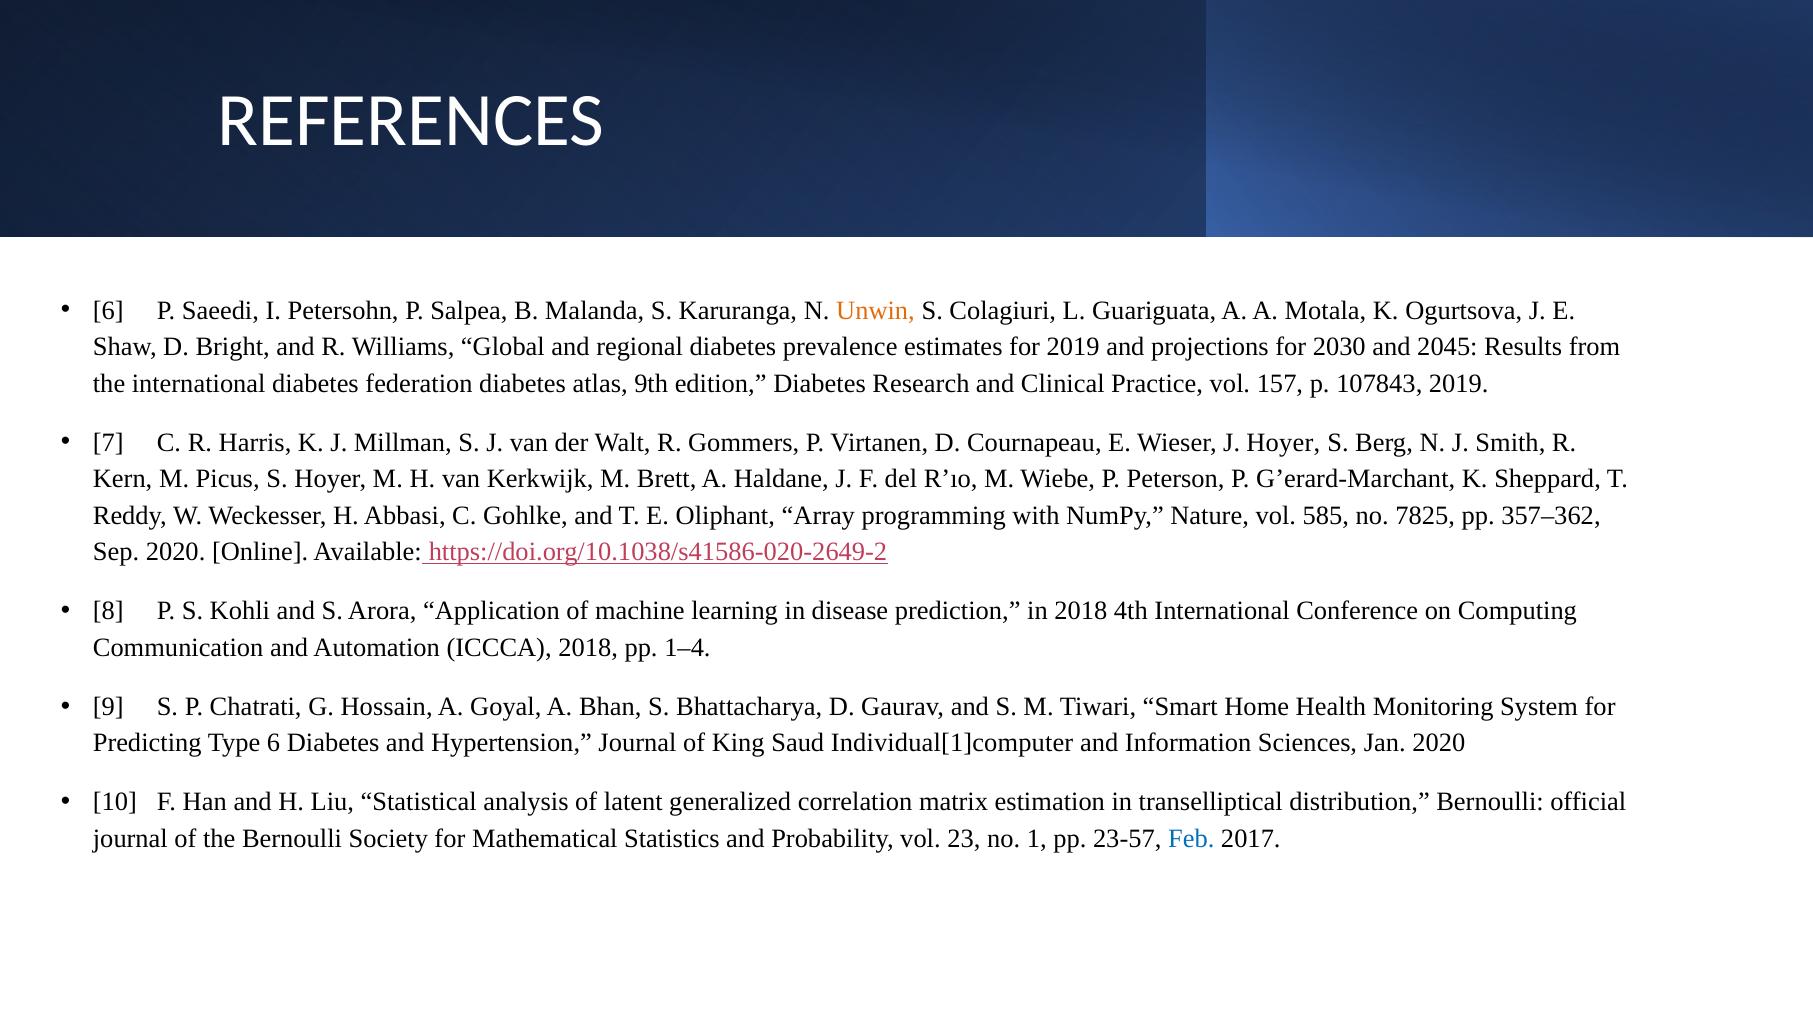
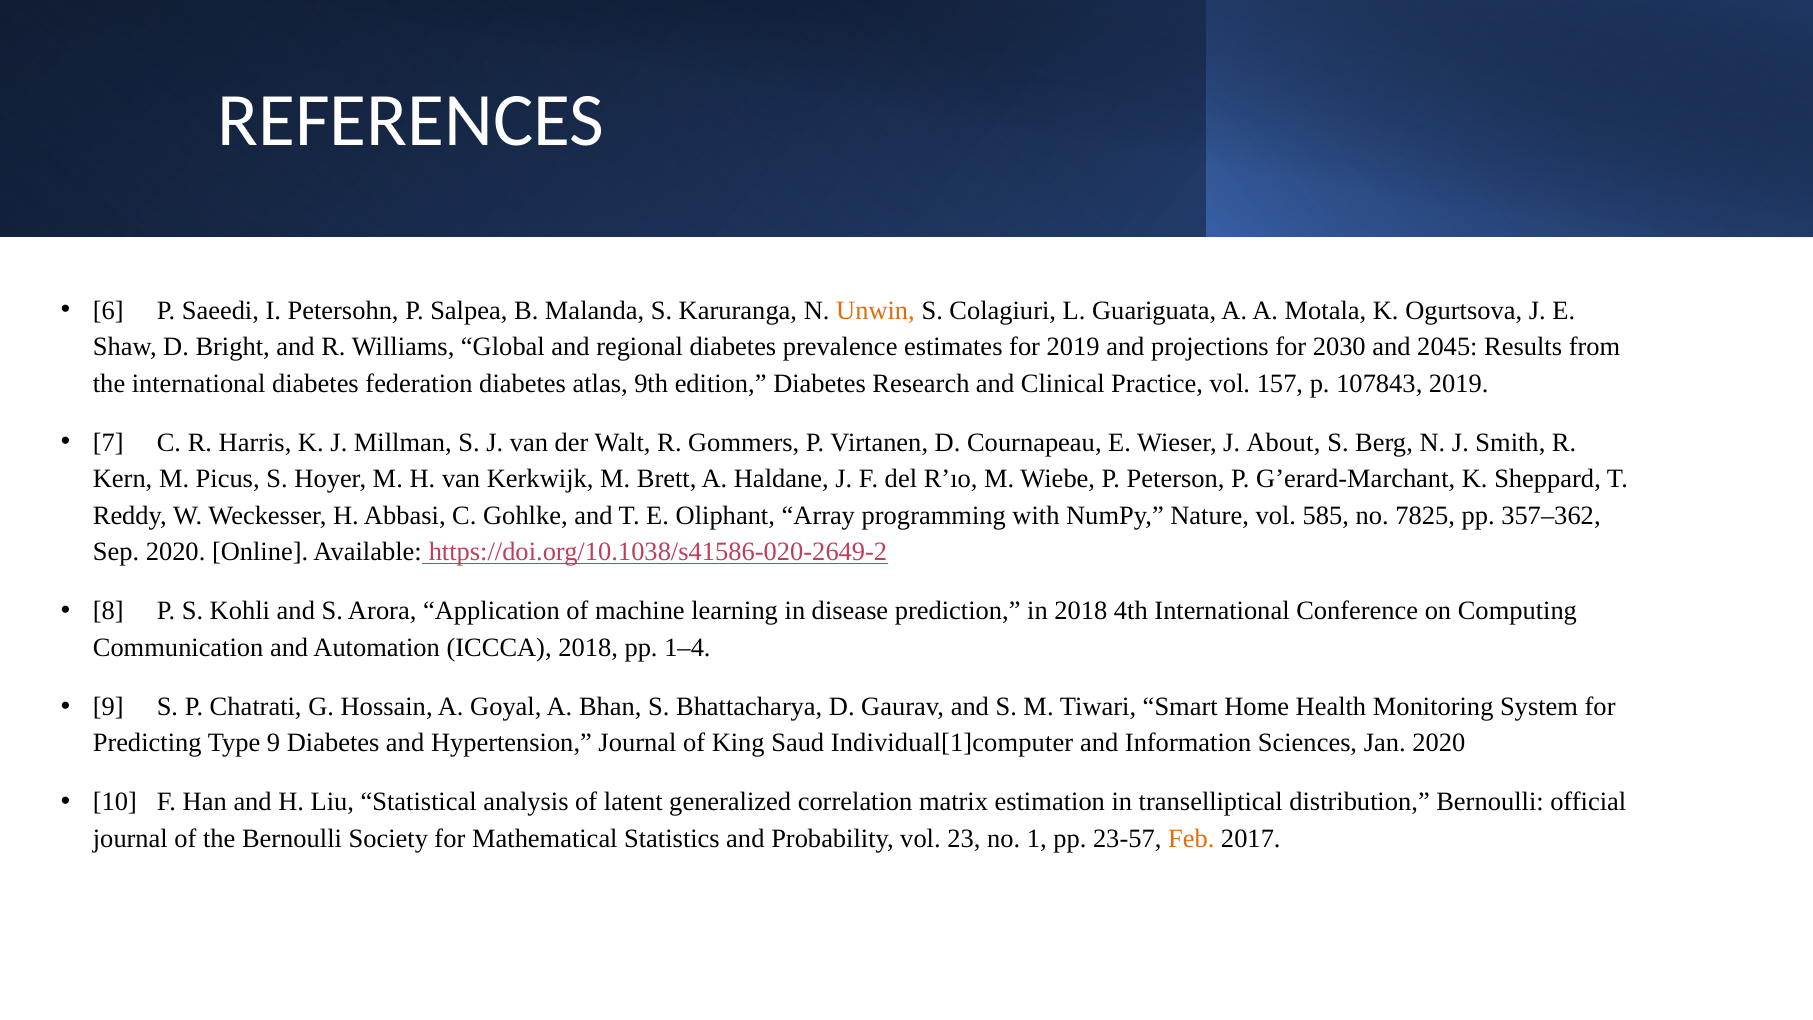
J Hoyer: Hoyer -> About (1283, 443)
Type 6: 6 -> 9 (274, 743)
Feb colour: blue -> orange (1191, 839)
